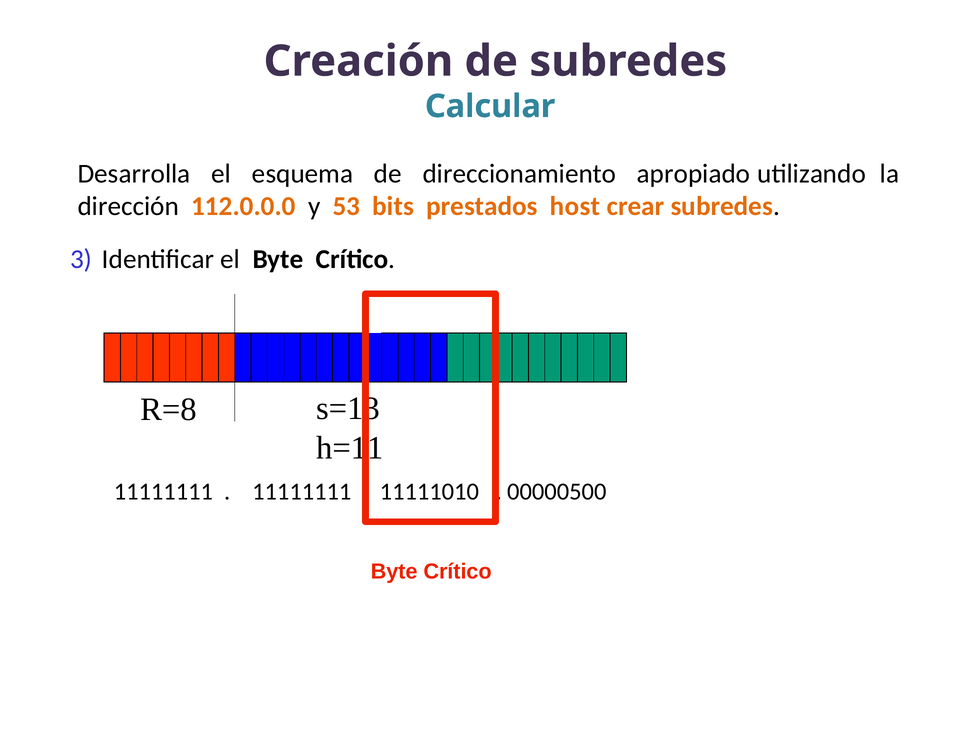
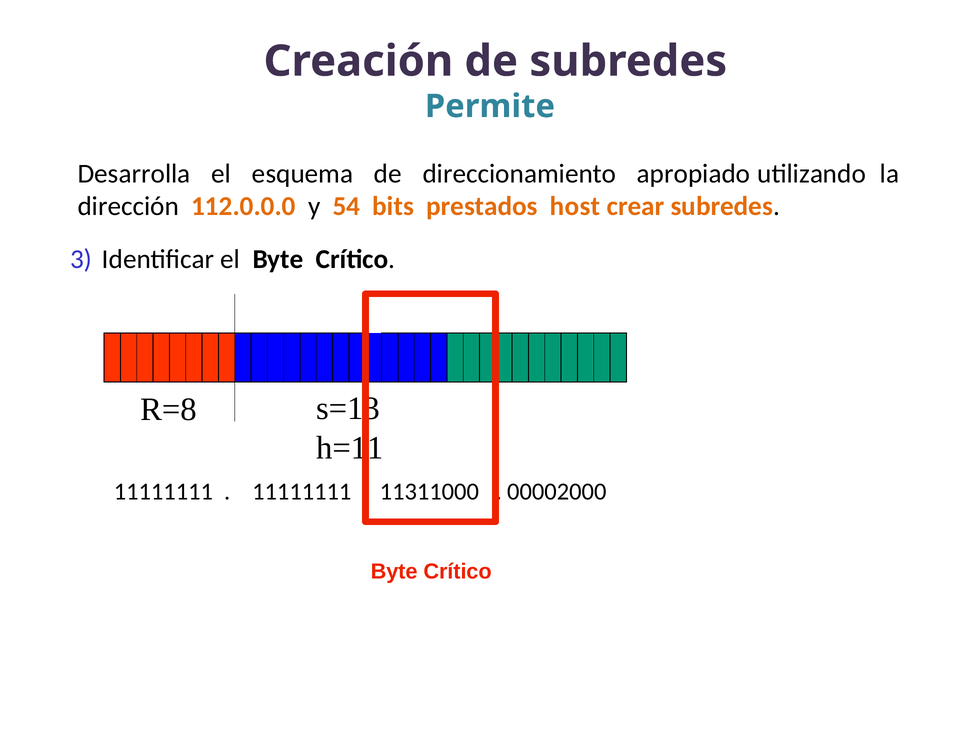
Calcular: Calcular -> Permite (490, 106)
53: 53 -> 54 (346, 206)
11111010: 11111010 -> 11311000 (429, 492)
00000500: 00000500 -> 00002000 (557, 492)
